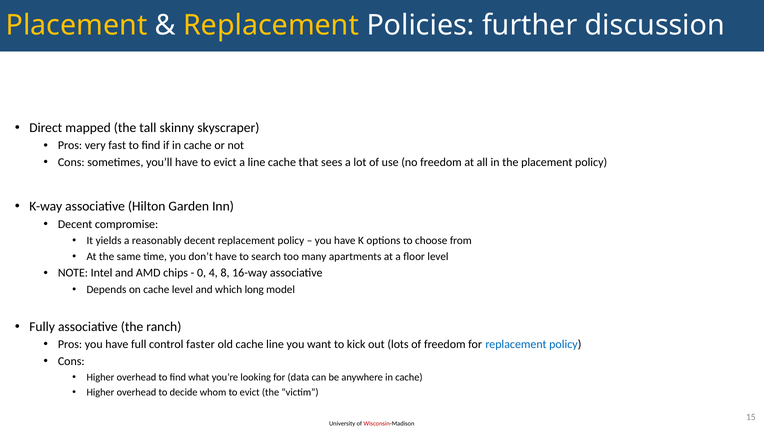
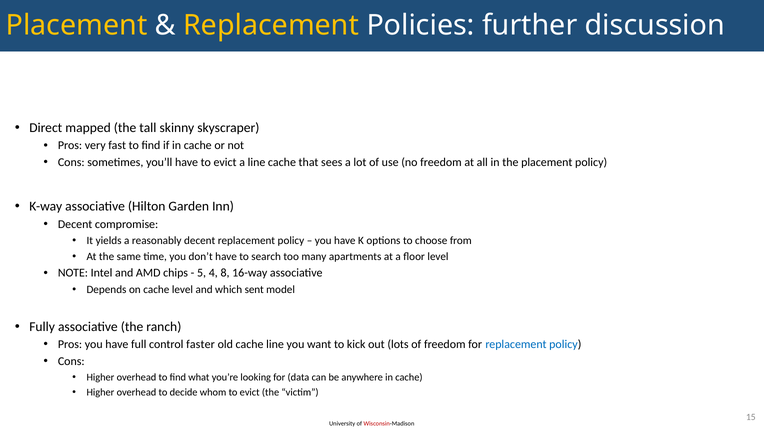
0: 0 -> 5 (202, 274)
long: long -> sent (254, 290)
